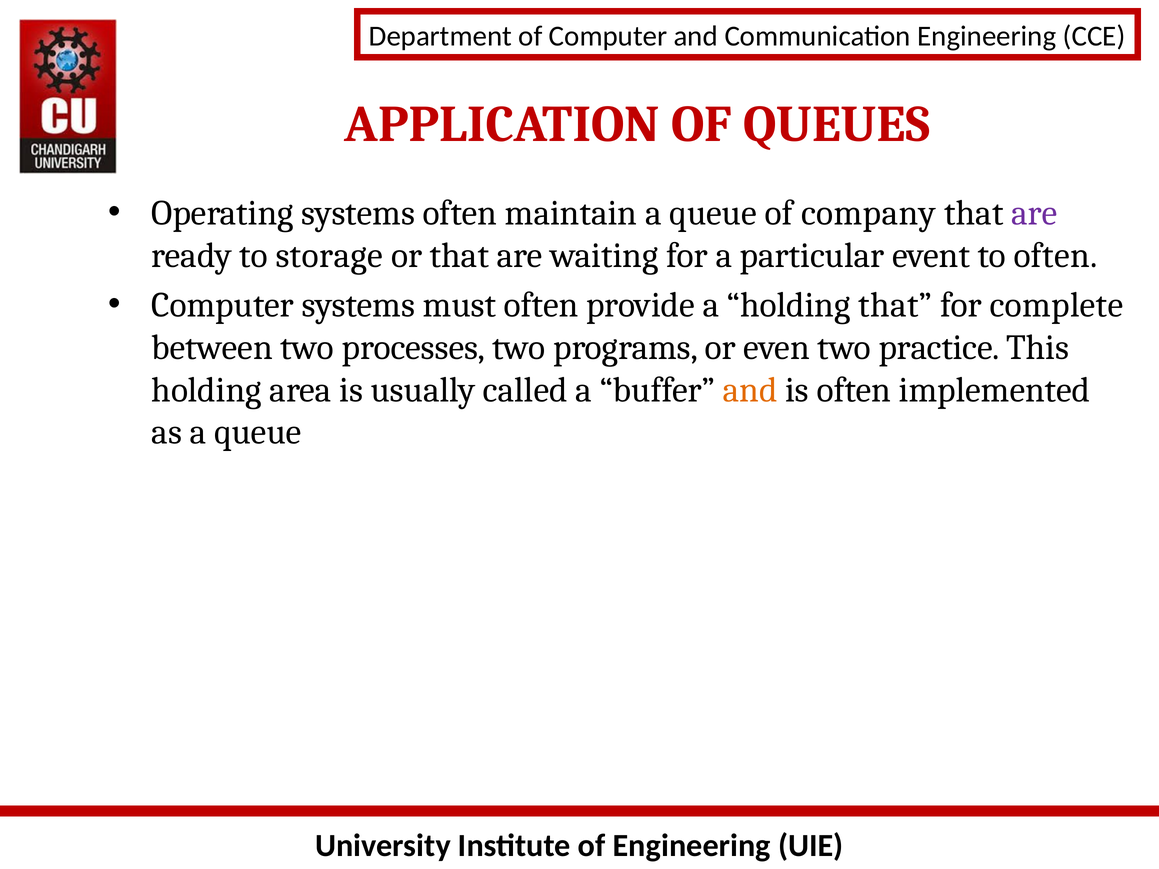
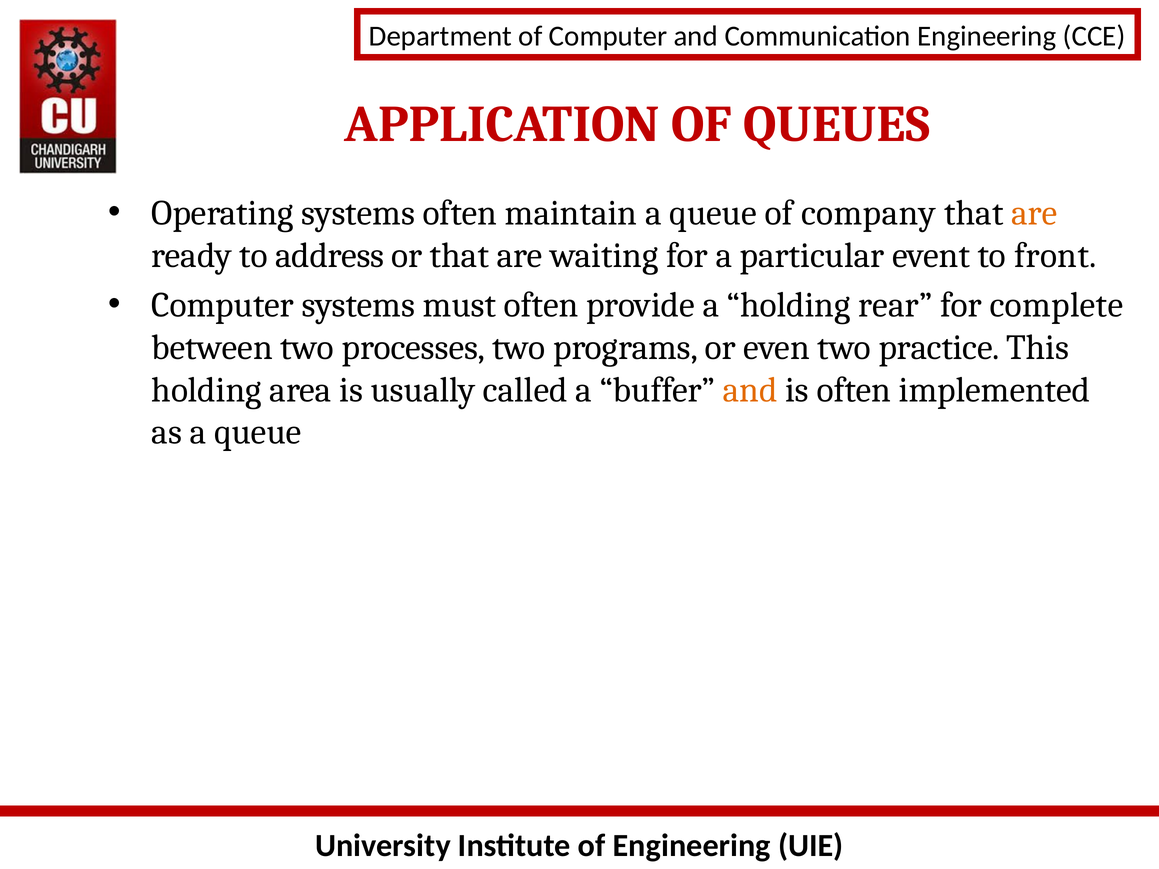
are colour: purple -> orange (1034, 213)
storage: storage -> address (330, 255)
to often: often -> front (1056, 255)
holding that: that -> rear (895, 305)
